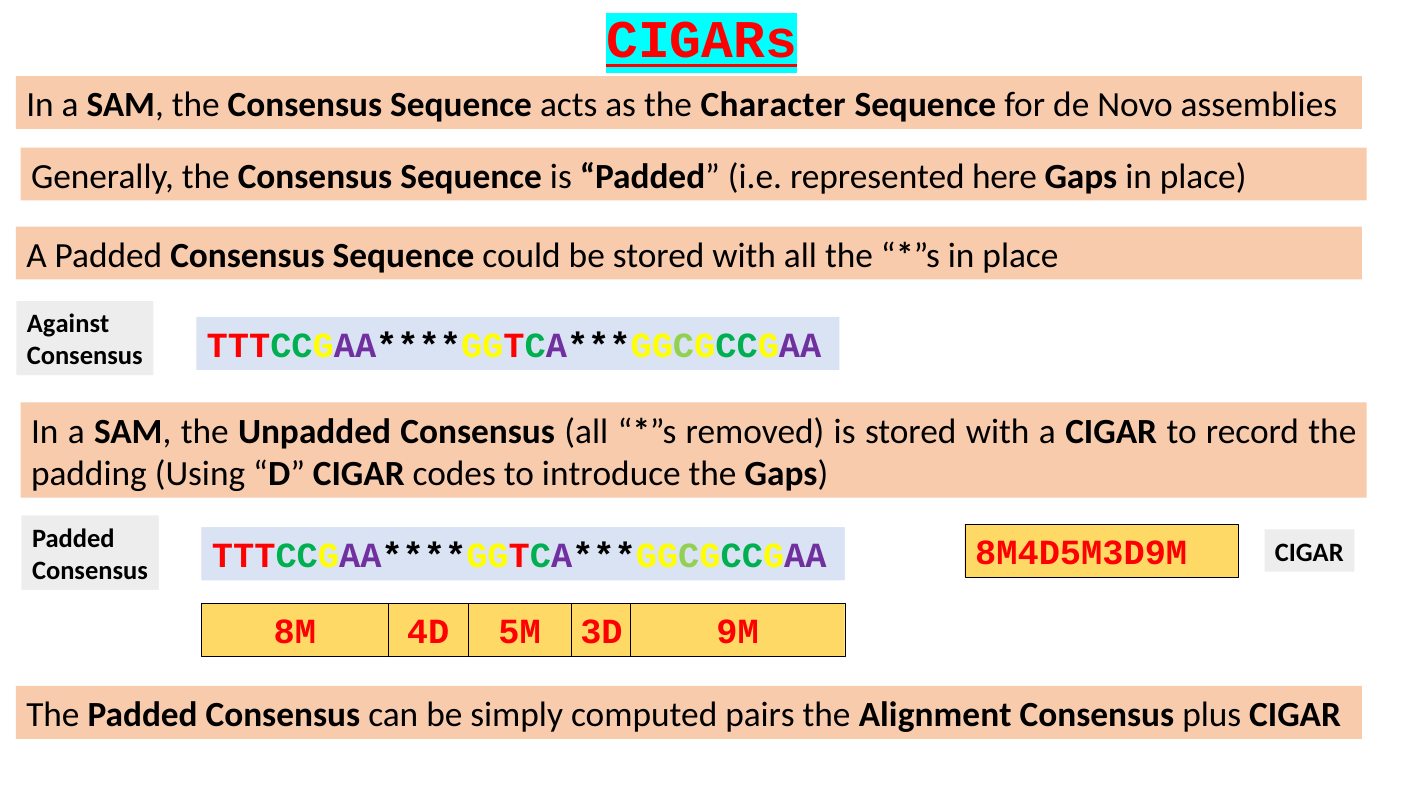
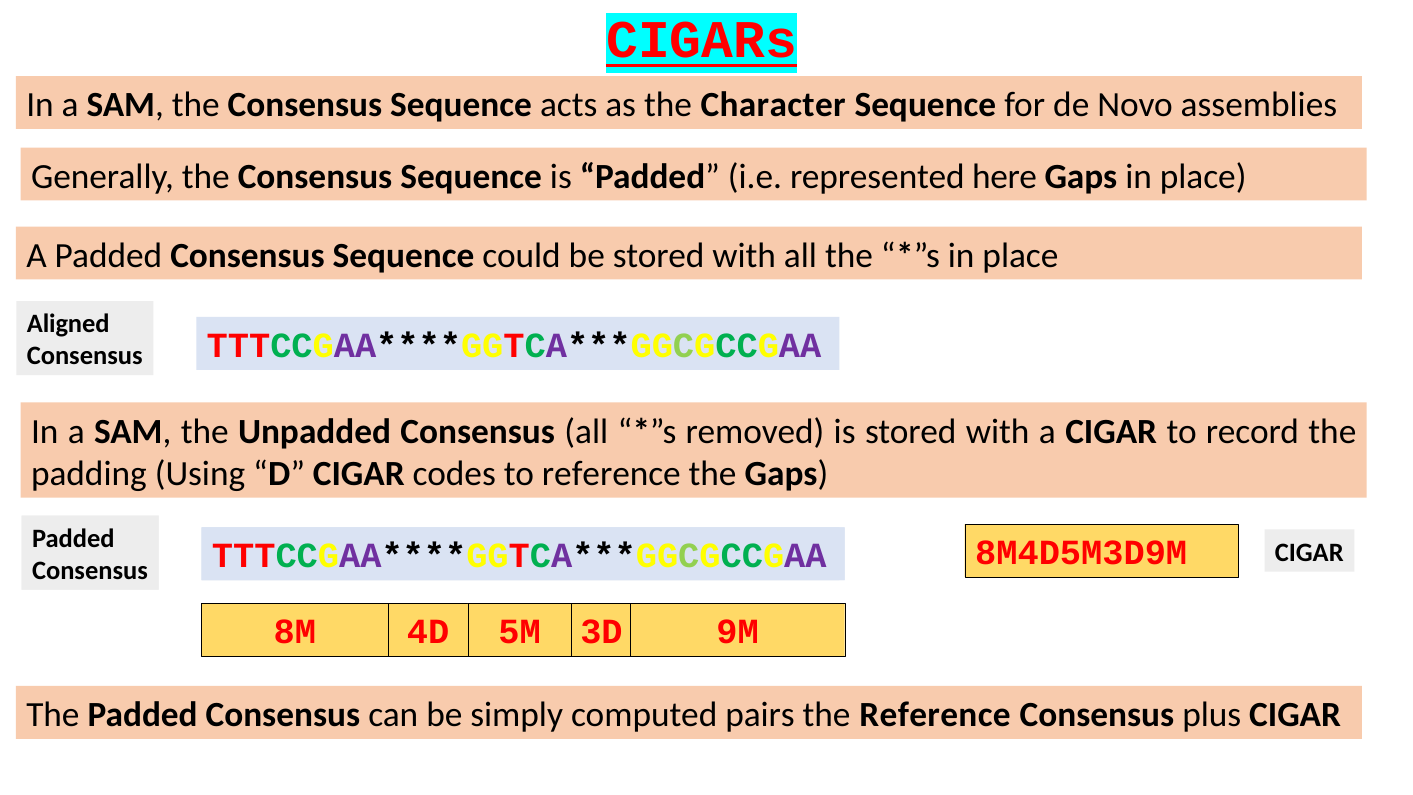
Against: Against -> Aligned (68, 324)
to introduce: introduce -> reference (611, 474)
the Alignment: Alignment -> Reference (935, 715)
